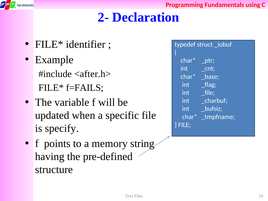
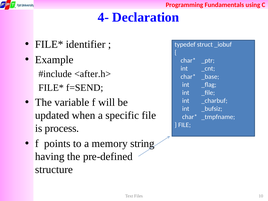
2-: 2- -> 4- (103, 17)
f=FAILS: f=FAILS -> f=SEND (85, 88)
specify: specify -> process (62, 128)
